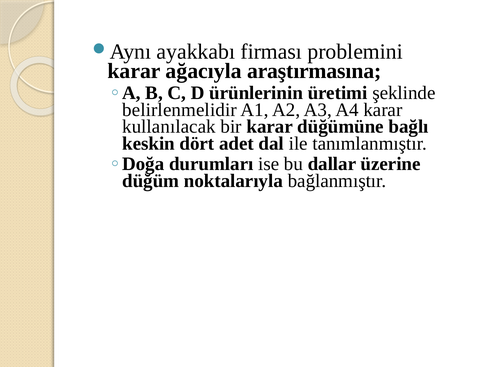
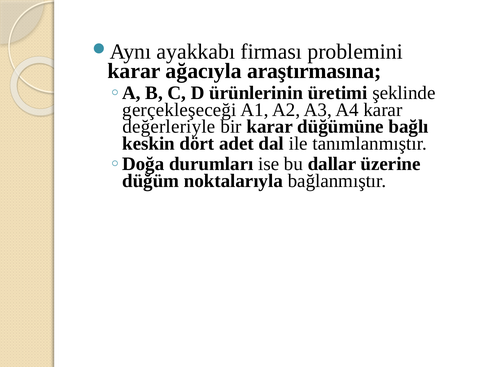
belirlenmelidir: belirlenmelidir -> gerçekleşeceği (179, 110)
kullanılacak: kullanılacak -> değerleriyle (169, 127)
